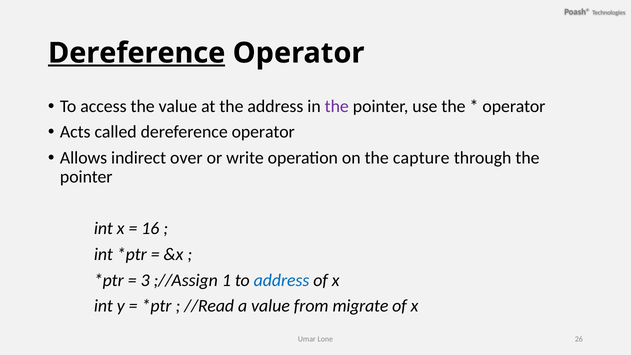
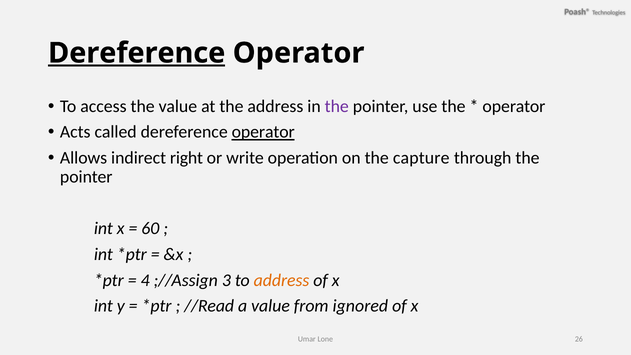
operator underline: none -> present (263, 132)
over: over -> right (186, 158)
16: 16 -> 60 (150, 229)
3: 3 -> 4 (145, 280)
1: 1 -> 3 (226, 280)
address colour: blue -> orange (282, 280)
migrate: migrate -> ignored (360, 306)
